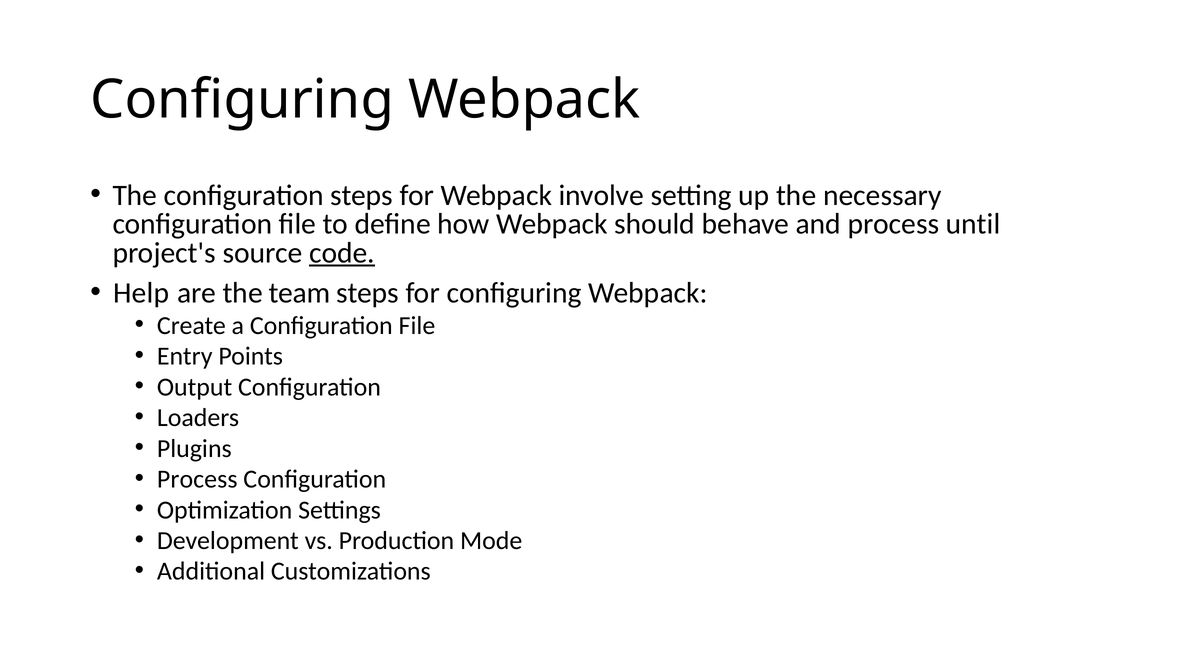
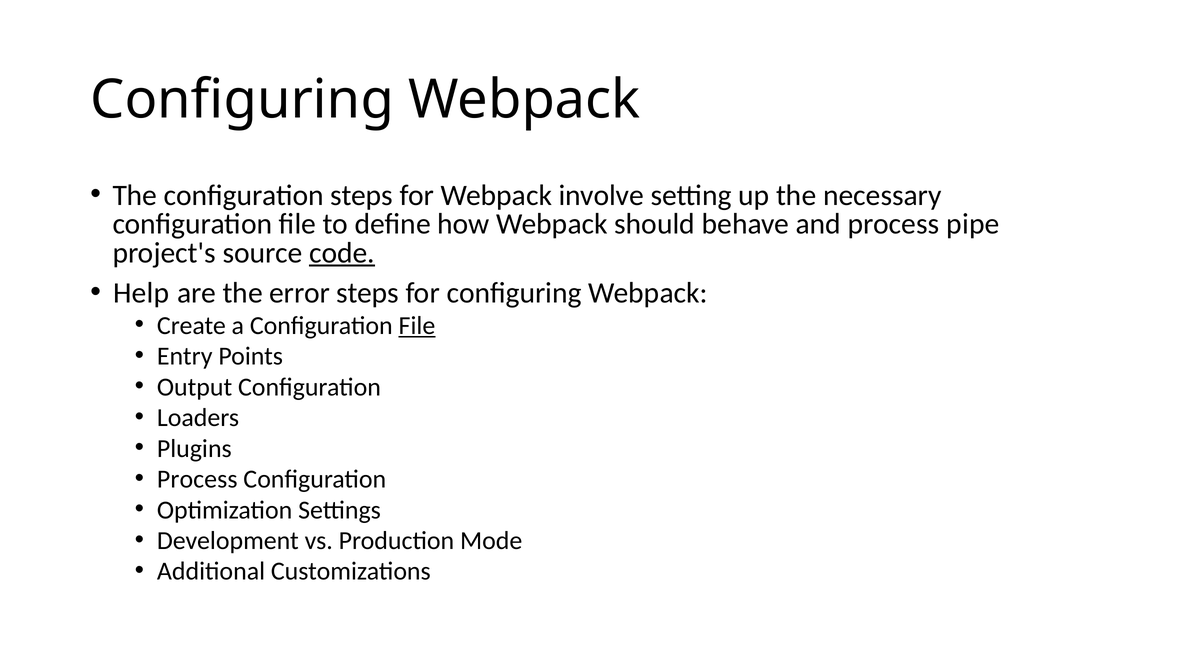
until: until -> pipe (973, 224)
team: team -> error (300, 293)
File underline: none -> present (417, 325)
